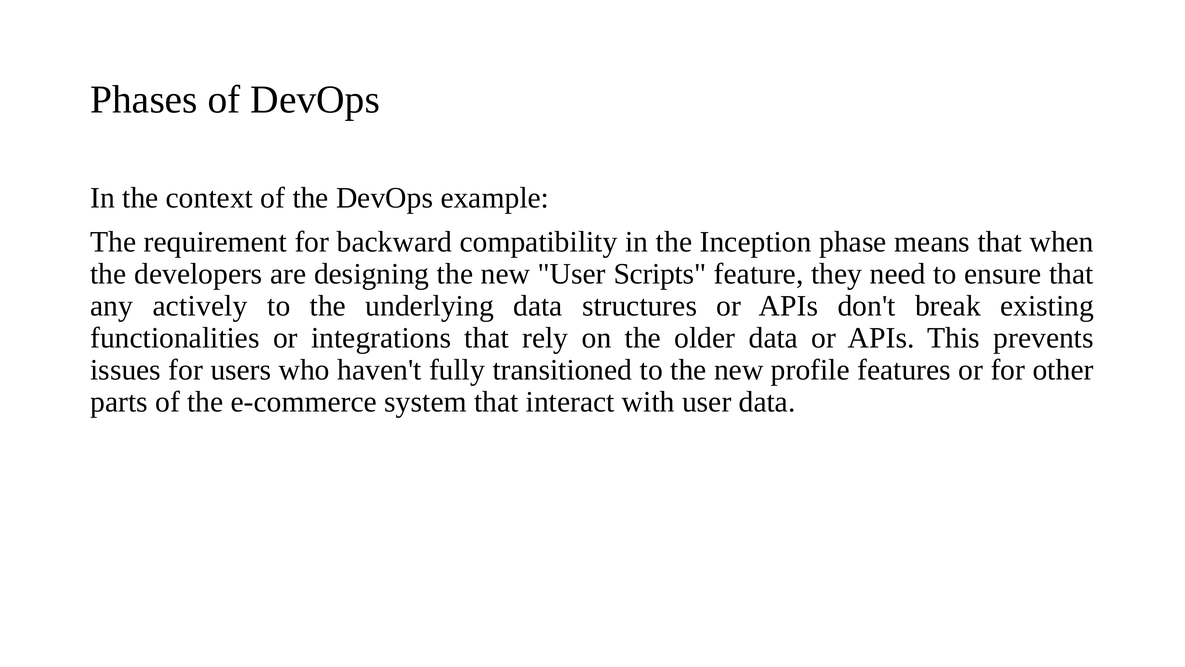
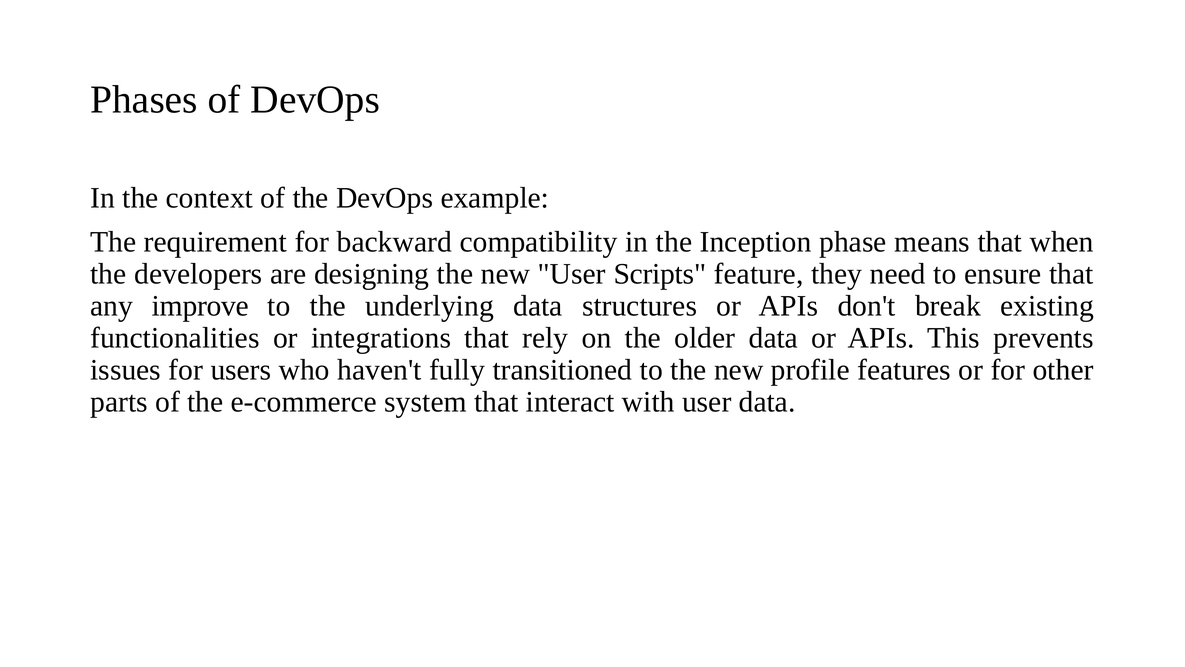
actively: actively -> improve (200, 306)
